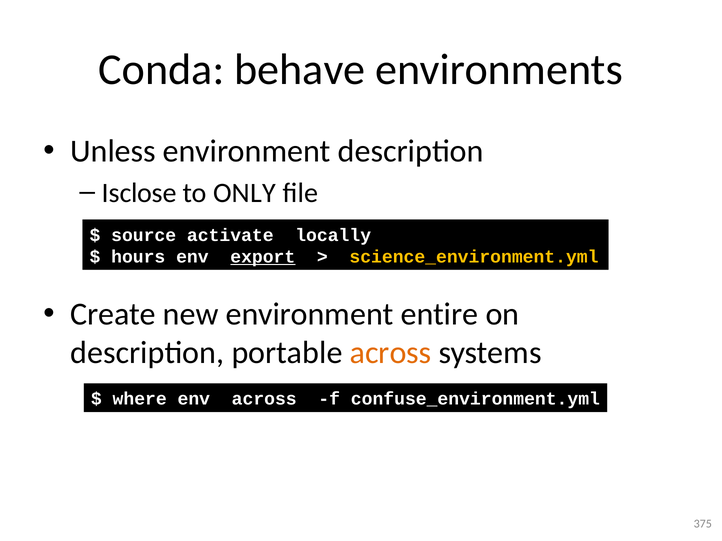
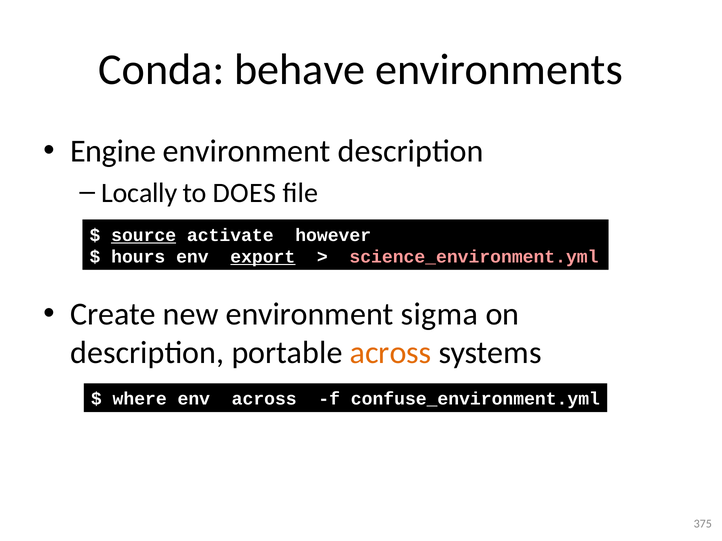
Unless: Unless -> Engine (113, 151)
Isclose: Isclose -> Locally (139, 193)
ONLY: ONLY -> DOES (245, 193)
source underline: none -> present (144, 235)
locally: locally -> however (333, 235)
science_environment.yml colour: yellow -> pink (474, 257)
entire: entire -> sigma (439, 314)
